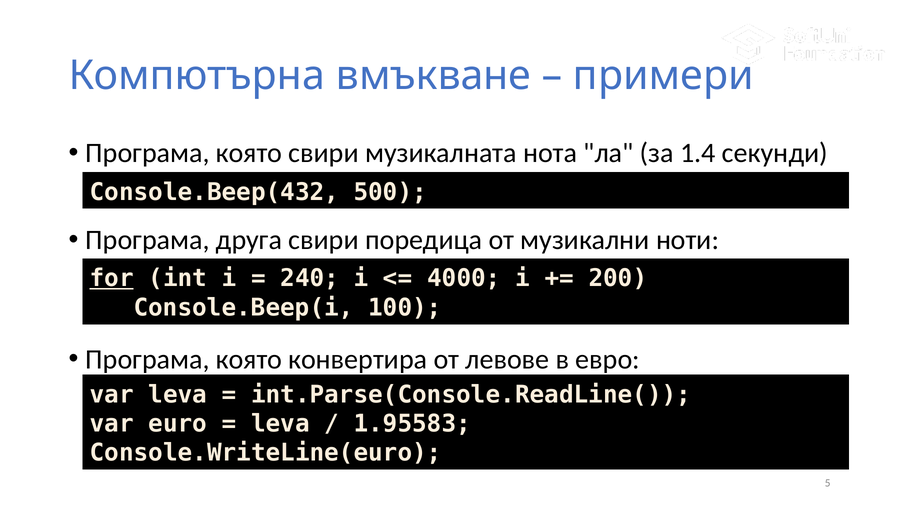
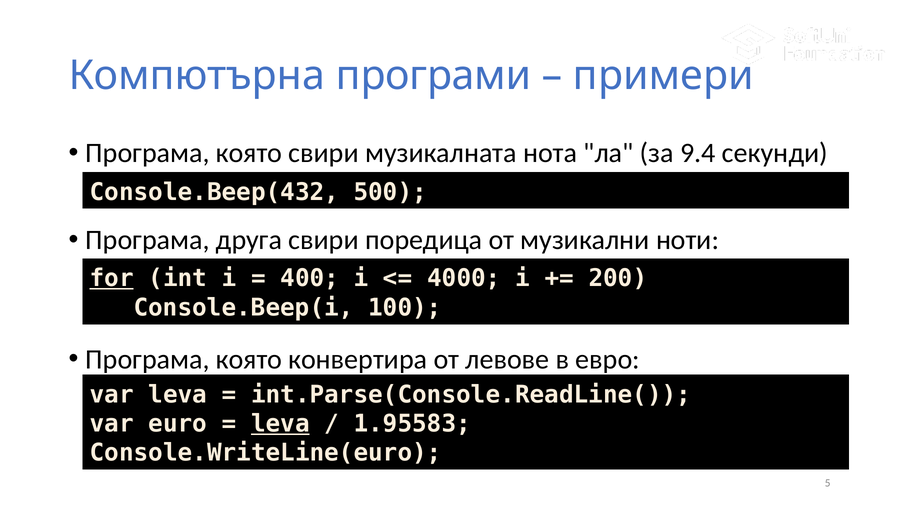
вмъкване: вмъкване -> програми (434, 76)
1.4: 1.4 -> 9.4 (698, 153)
240: 240 -> 400 (310, 278)
leva underline: none -> present (280, 424)
